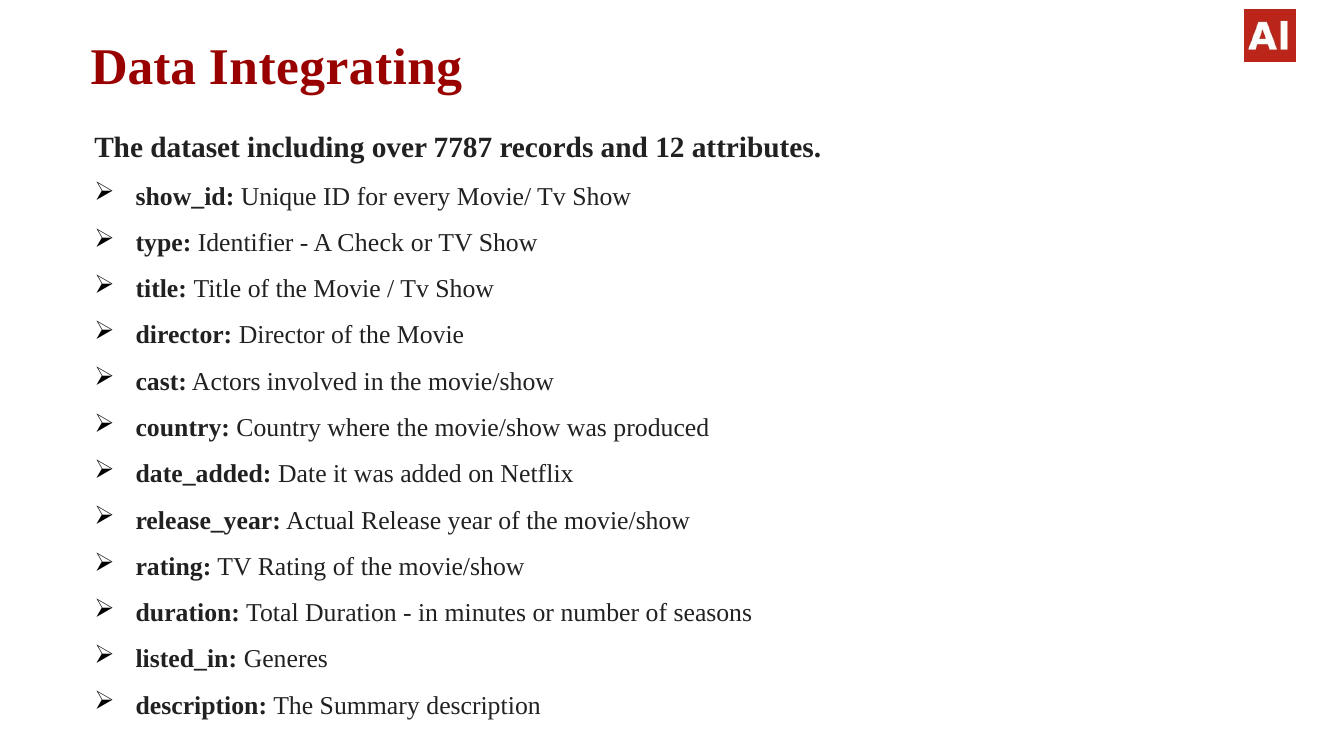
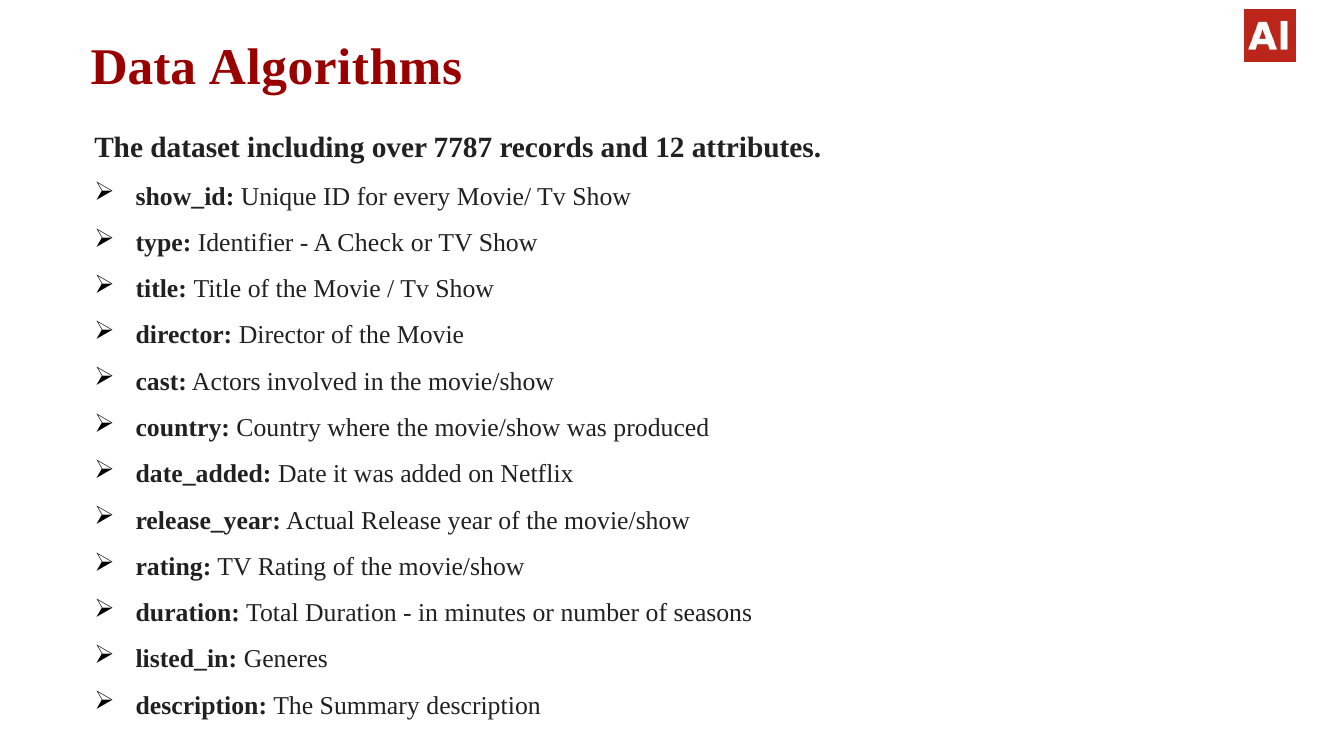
Integrating: Integrating -> Algorithms (336, 67)
